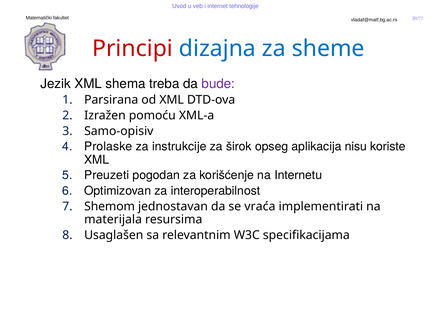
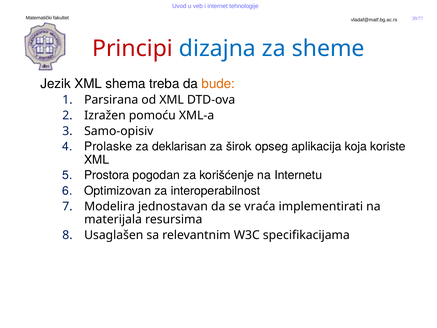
bude colour: purple -> orange (218, 84)
instrukcije: instrukcije -> deklarisan (179, 147)
nisu: nisu -> koja (356, 147)
Preuzeti: Preuzeti -> Prostora (107, 175)
Shemom: Shemom -> Modelira (110, 206)
